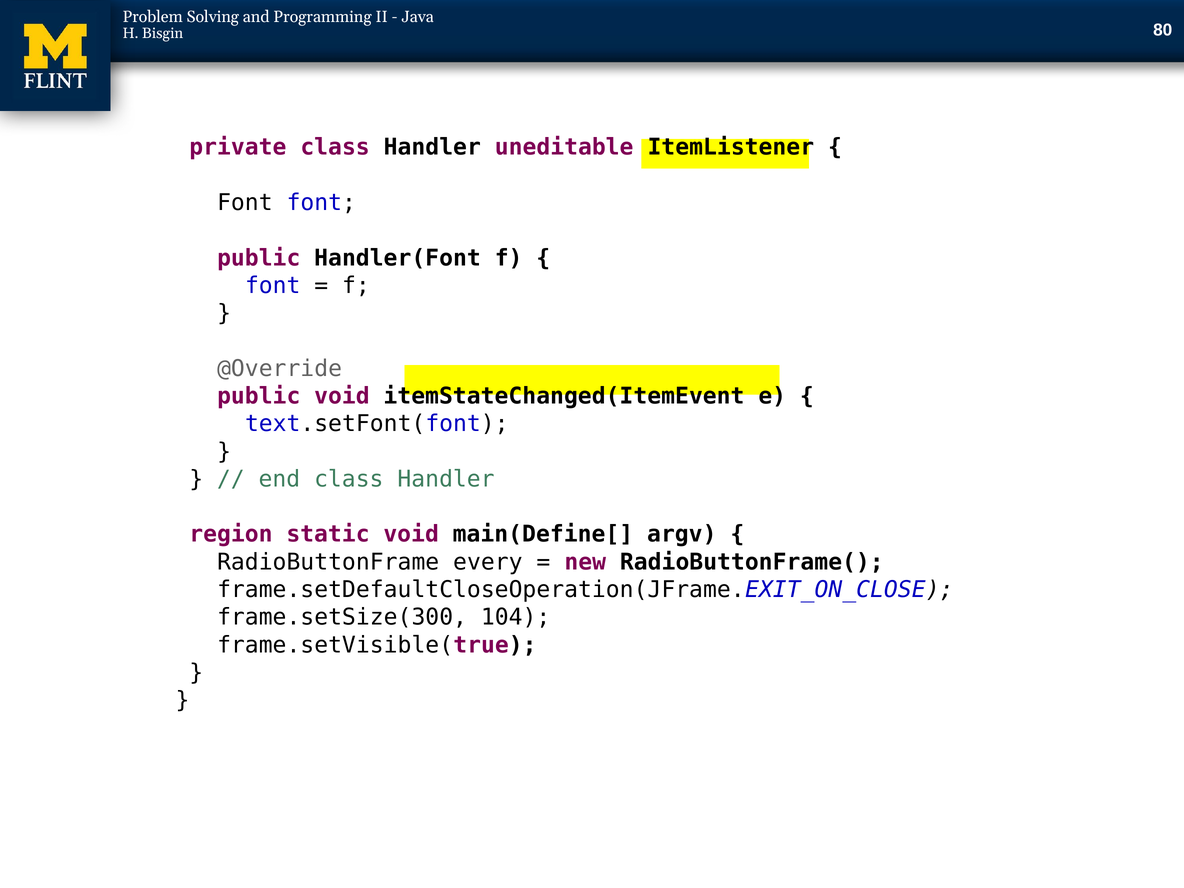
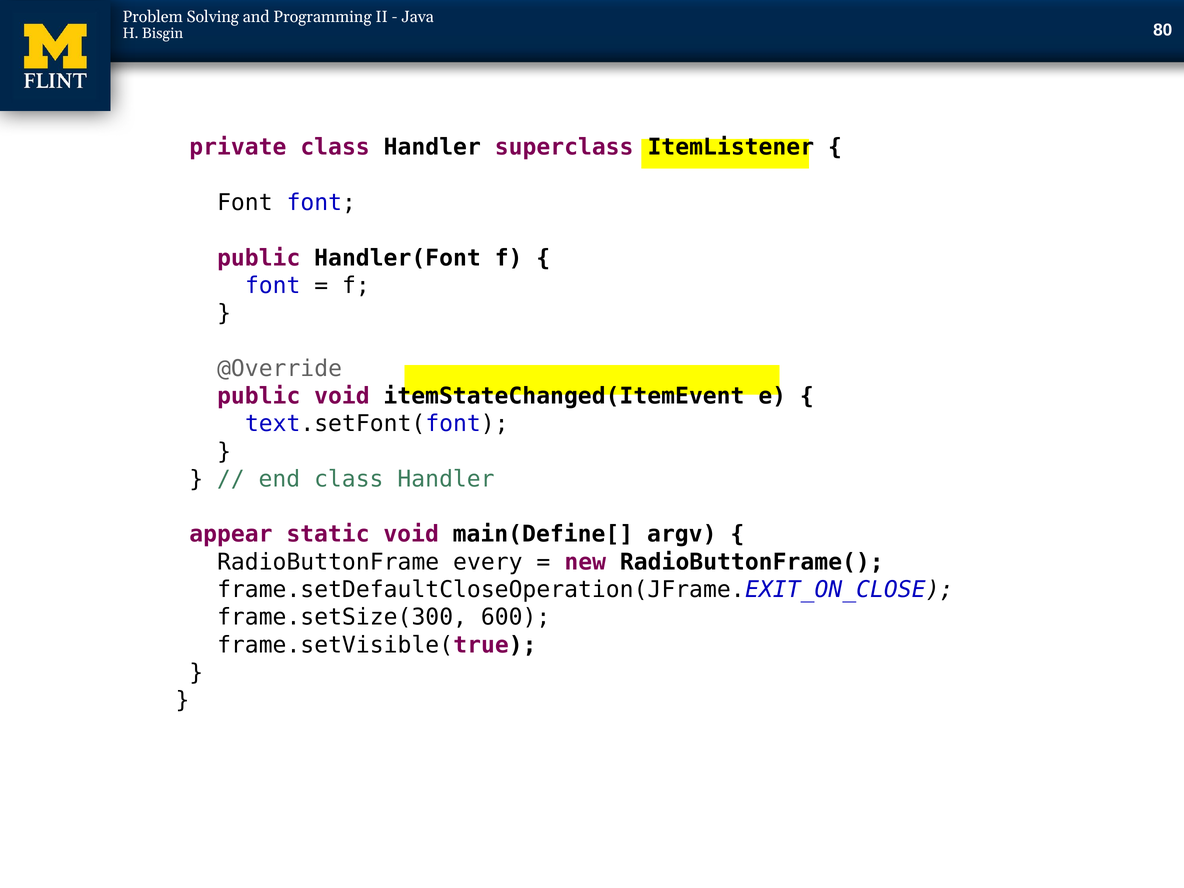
uneditable: uneditable -> superclass (564, 147)
region: region -> appear (231, 534)
104: 104 -> 600 (516, 617)
